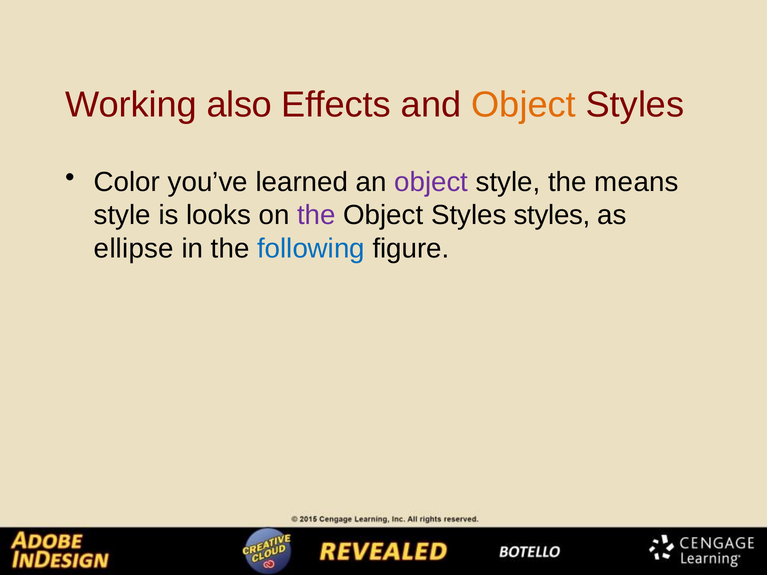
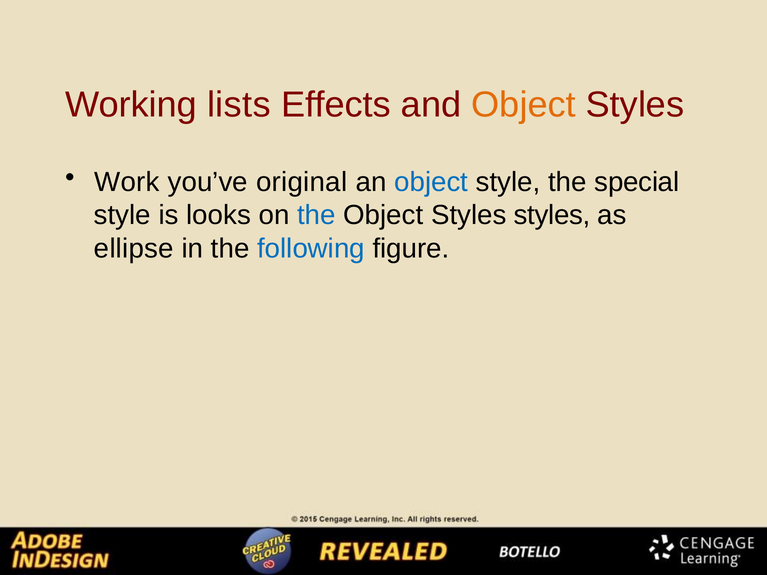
also: also -> lists (239, 105)
Color: Color -> Work (127, 182)
learned: learned -> original (302, 182)
object colour: purple -> blue (431, 182)
means: means -> special (637, 182)
the colour: purple -> blue (316, 215)
